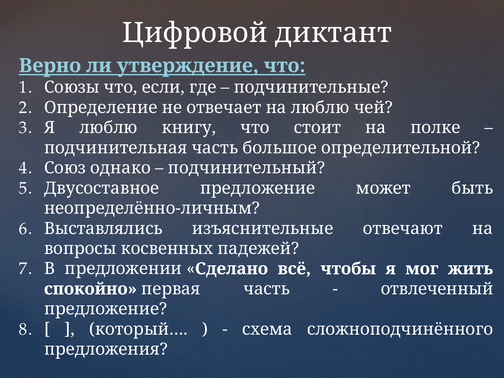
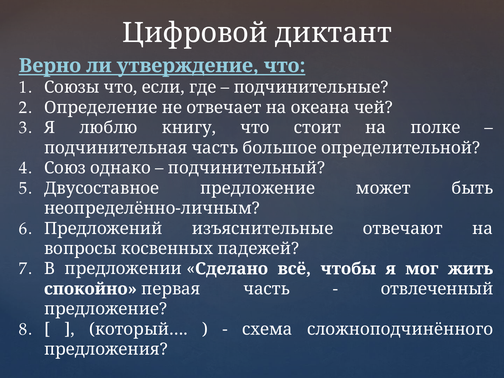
на люблю: люблю -> океана (320, 107)
Выставлялись: Выставлялись -> Предложений (103, 228)
